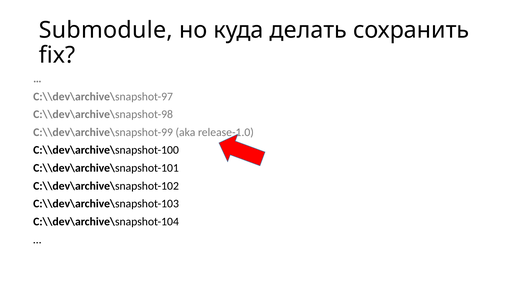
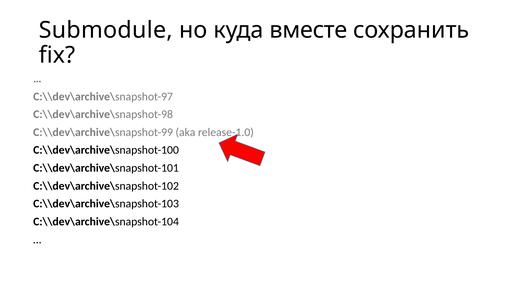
делать: делать -> вместе (308, 30)
